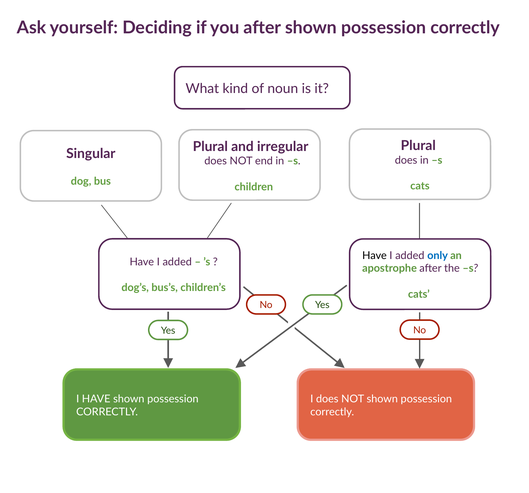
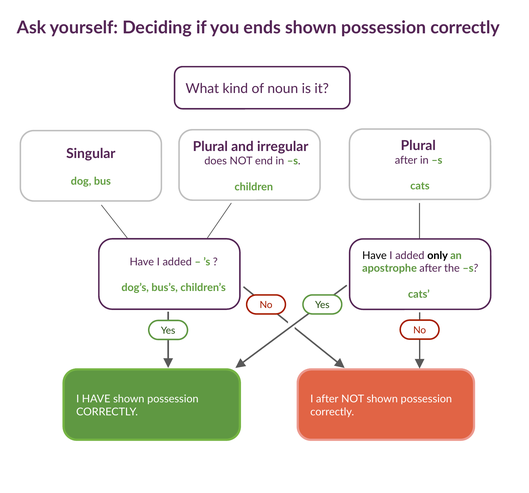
you after: after -> ends (262, 28)
does: does -> after (406, 161)
only colour: blue -> black (438, 256)
I does: does -> after (327, 399)
